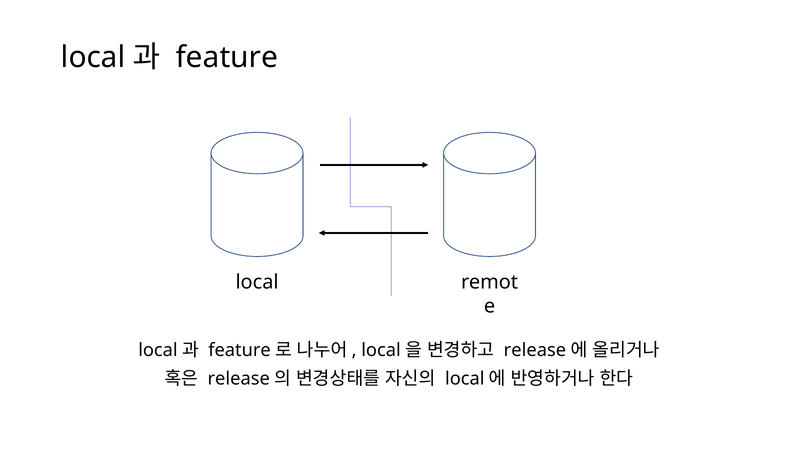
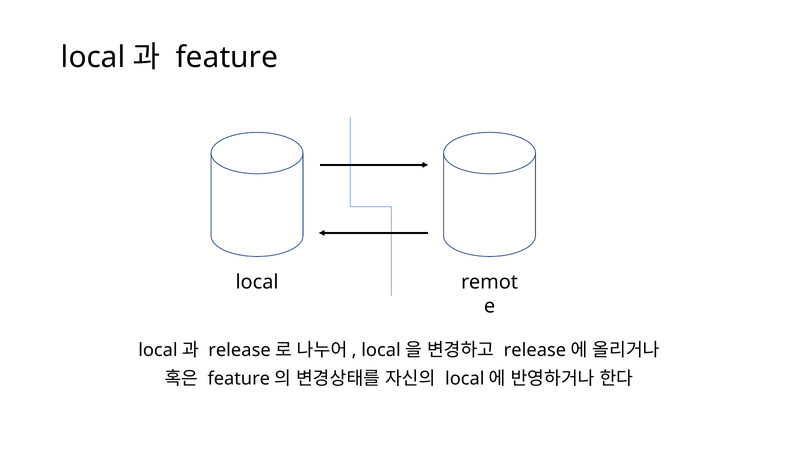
feature: feature -> release (240, 350)
release: release -> feature (239, 378)
